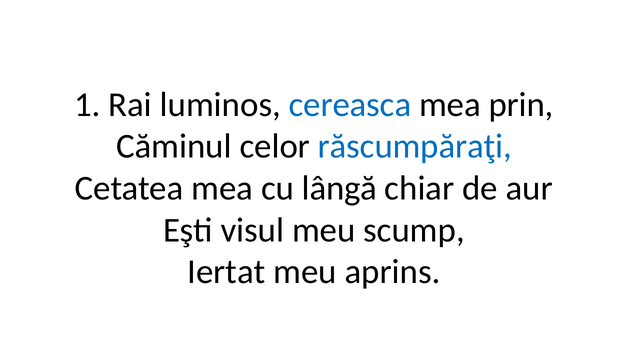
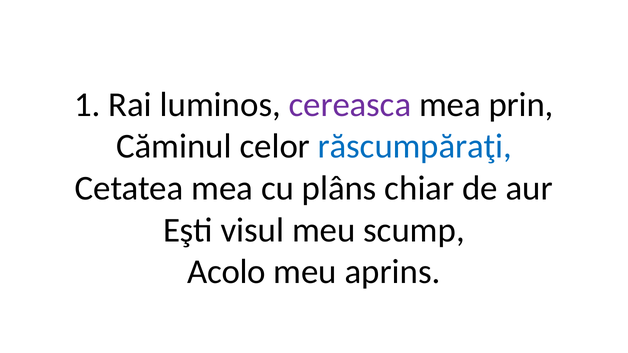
cereasca colour: blue -> purple (350, 105)
lângă: lângă -> plâns (339, 188)
Iertat: Iertat -> Acolo (227, 272)
